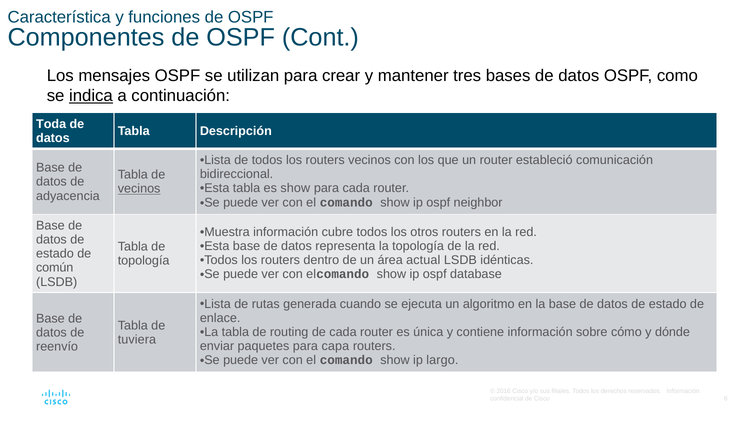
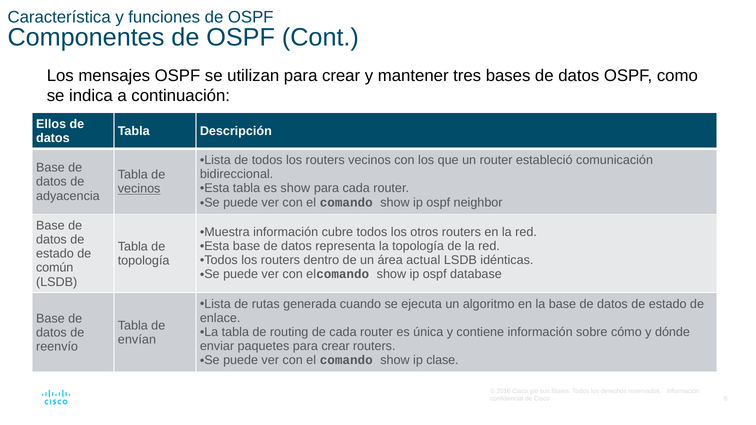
indica underline: present -> none (91, 96)
Toda: Toda -> Ellos (51, 124)
tuviera: tuviera -> envían (137, 340)
paquetes para capa: capa -> crear (336, 346)
largo: largo -> clase (442, 360)
